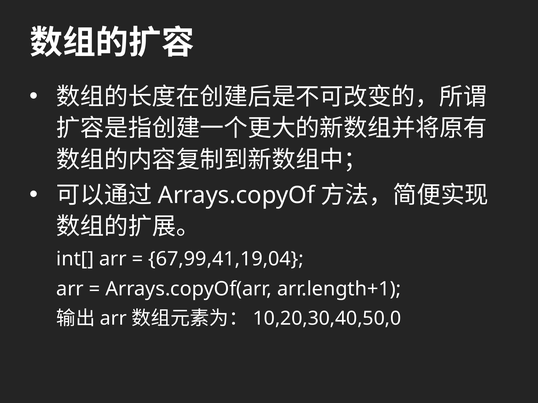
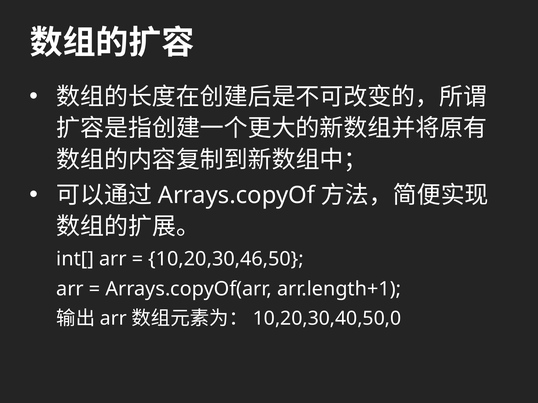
67,99,41,19,04: 67,99,41,19,04 -> 10,20,30,46,50 (226, 259)
